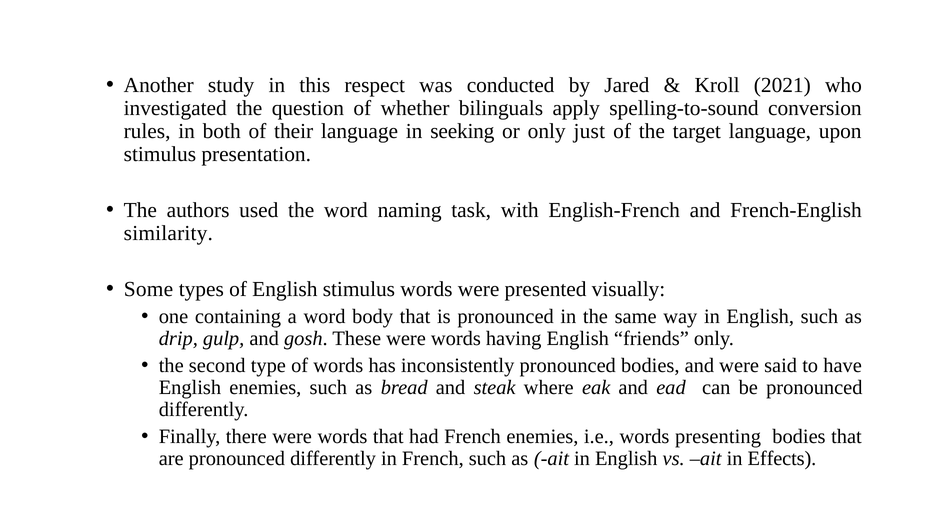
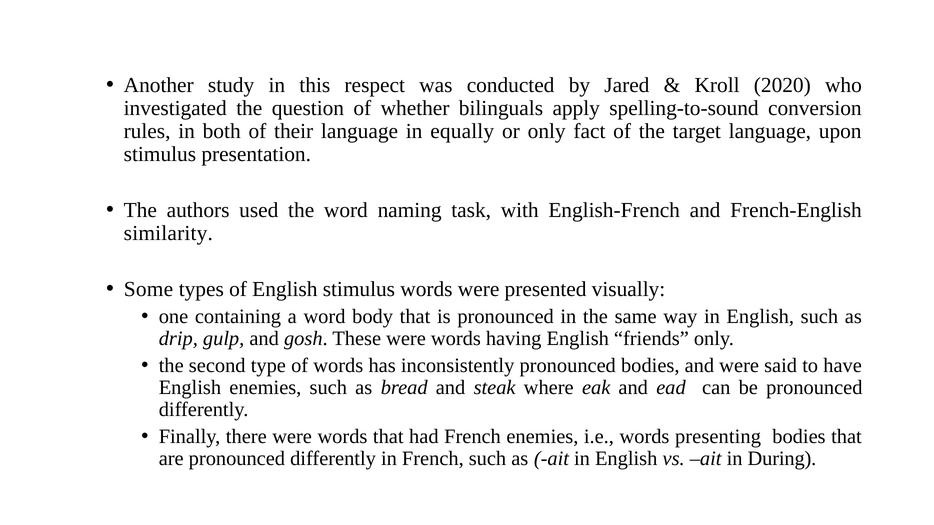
2021: 2021 -> 2020 (782, 85)
seeking: seeking -> equally (462, 131)
just: just -> fact (589, 131)
Effects: Effects -> During (782, 459)
